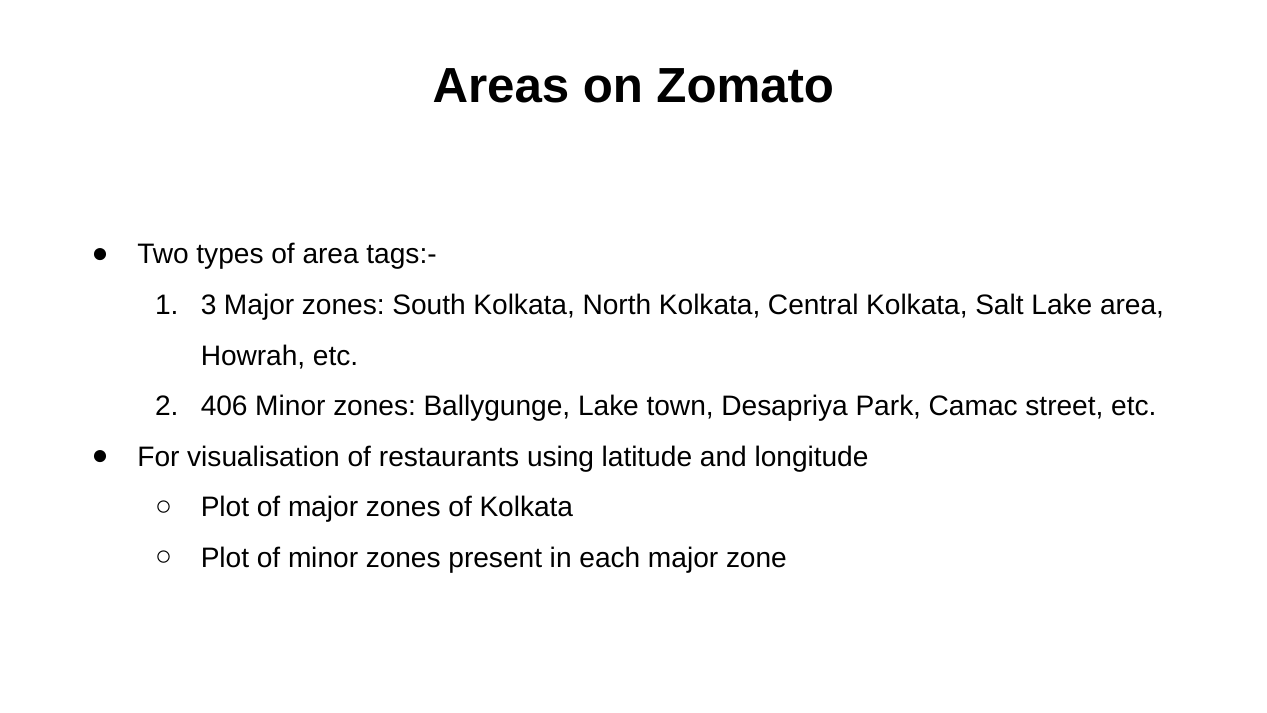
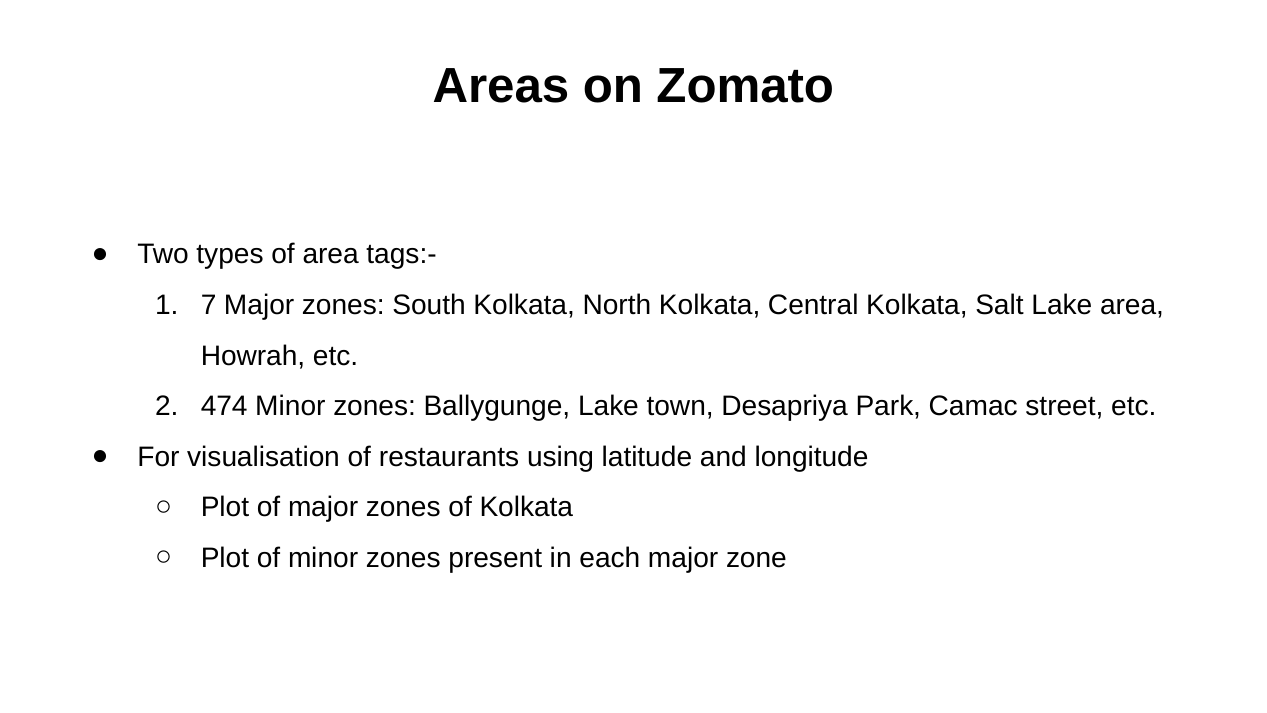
3: 3 -> 7 (209, 305)
406: 406 -> 474 (224, 406)
